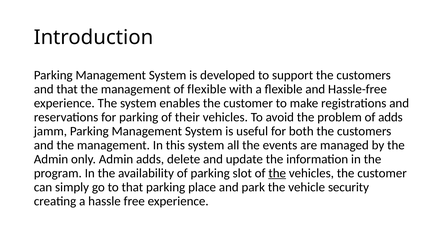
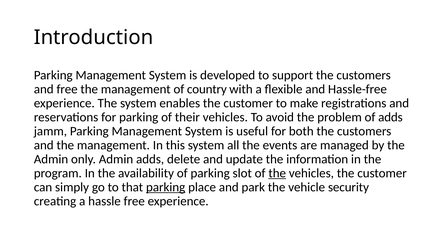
and that: that -> free (67, 89)
of flexible: flexible -> country (207, 89)
parking underline: none -> present (166, 187)
